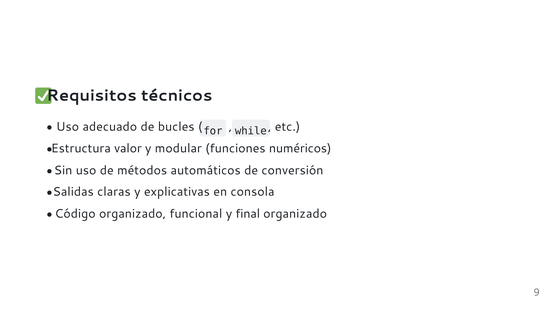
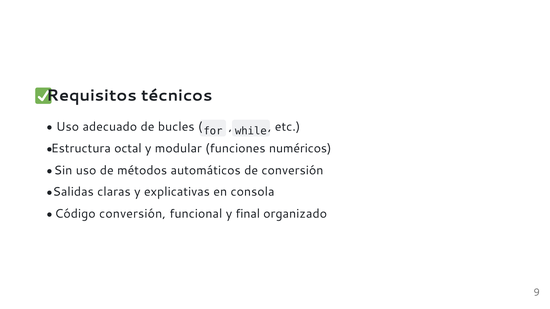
valor: valor -> octal (128, 149)
Código organizado: organizado -> conversión (132, 214)
